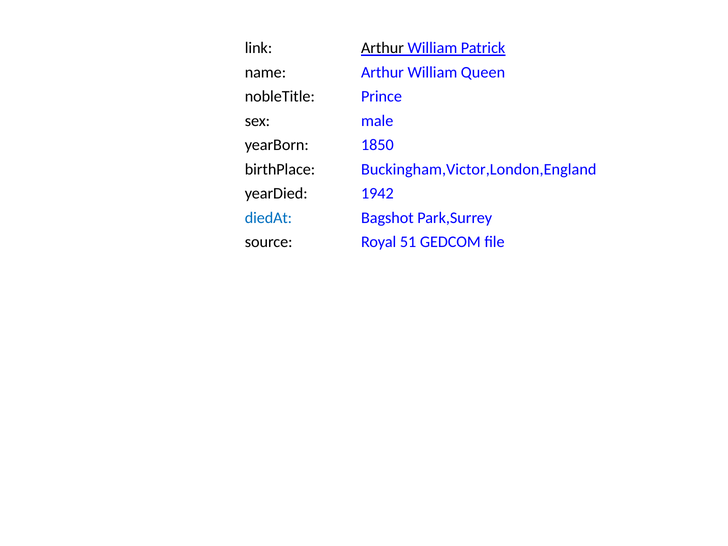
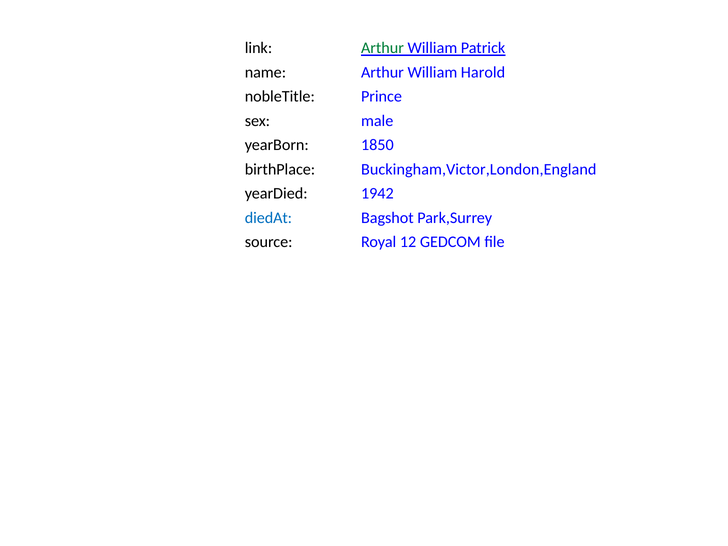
Arthur colour: black -> green (382, 48)
Queen: Queen -> Harold (483, 72)
51: 51 -> 12 (408, 242)
